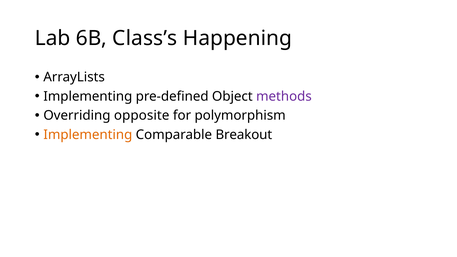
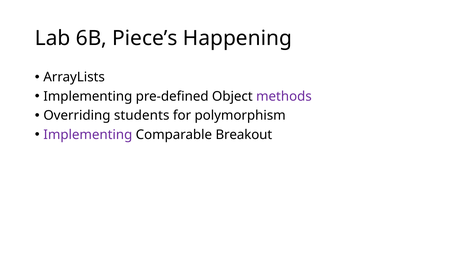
Class’s: Class’s -> Piece’s (145, 38)
opposite: opposite -> students (142, 116)
Implementing colour: orange -> purple (88, 135)
